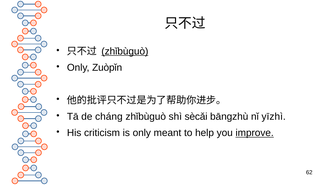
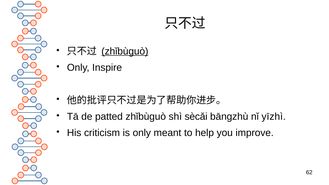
Zuòpǐn: Zuòpǐn -> Inspire (107, 68)
cháng: cháng -> patted (109, 117)
improve underline: present -> none (255, 133)
